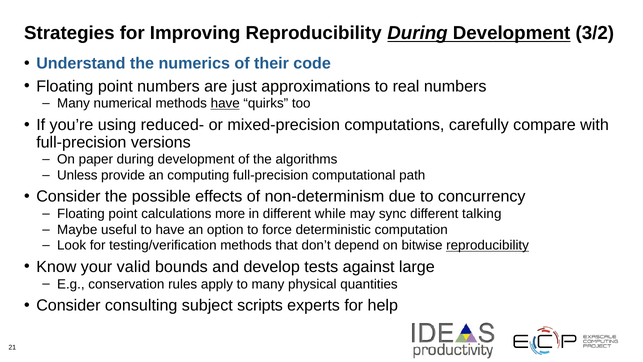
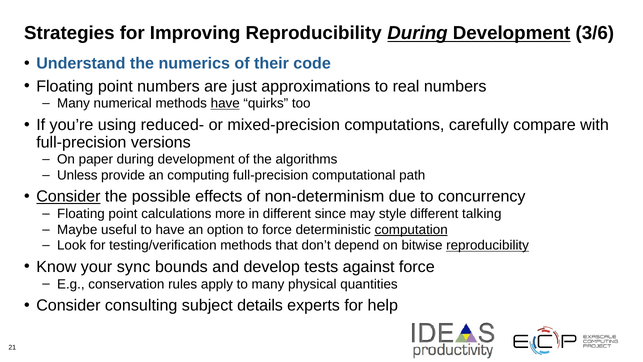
3/2: 3/2 -> 3/6 (595, 33)
Consider underline: none -> present (68, 196)
while: while -> since (330, 214)
sync: sync -> style (393, 214)
computation underline: none -> present (411, 230)
valid: valid -> sync (134, 267)
against large: large -> force (417, 267)
scripts: scripts -> details (260, 305)
